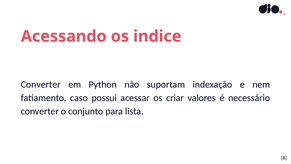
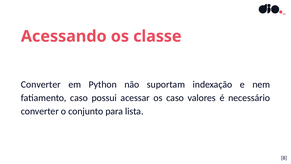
indice: indice -> classe (157, 36)
os criar: criar -> caso (175, 98)
